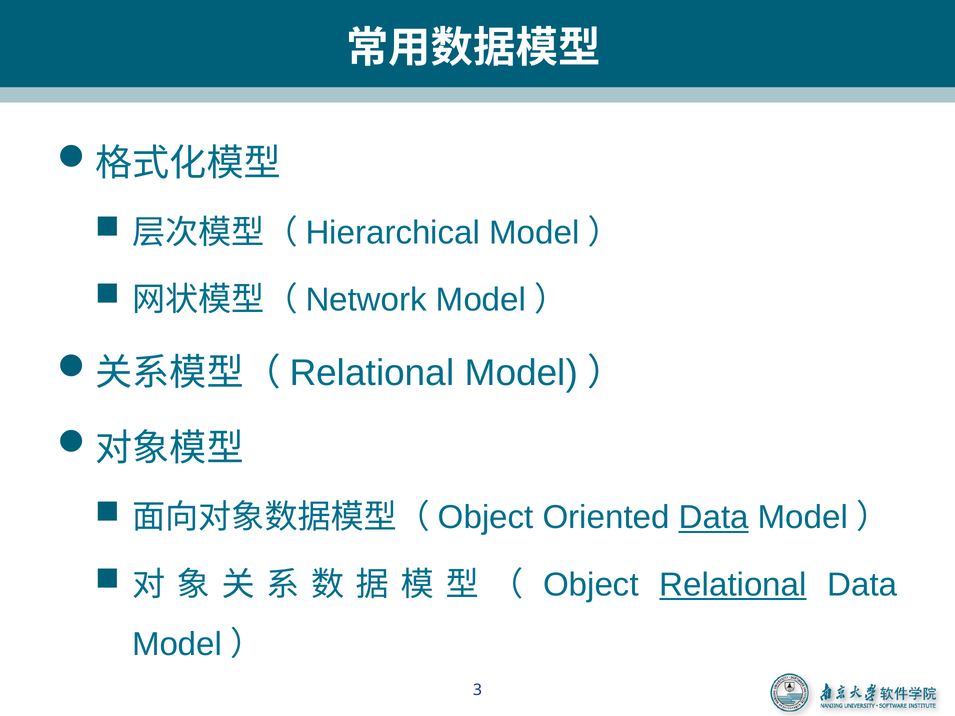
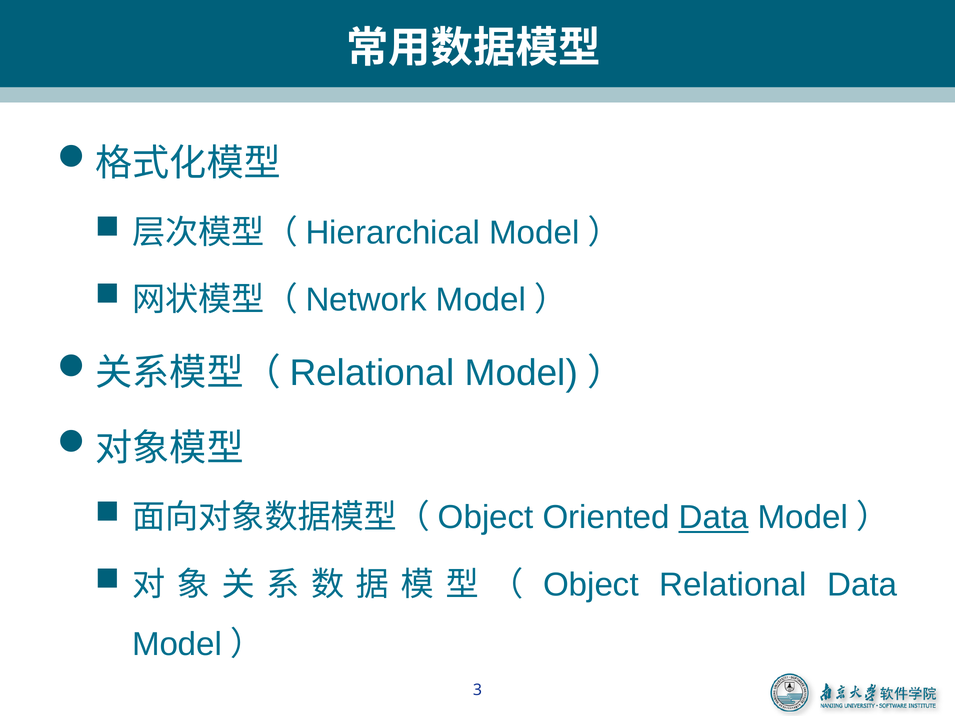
Relational underline: present -> none (733, 585)
